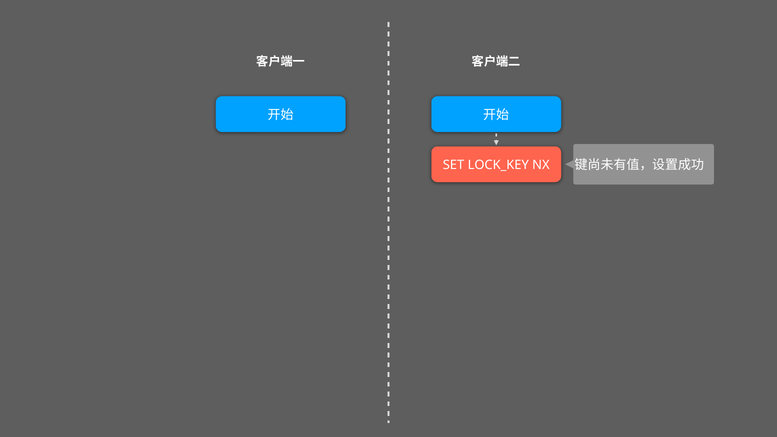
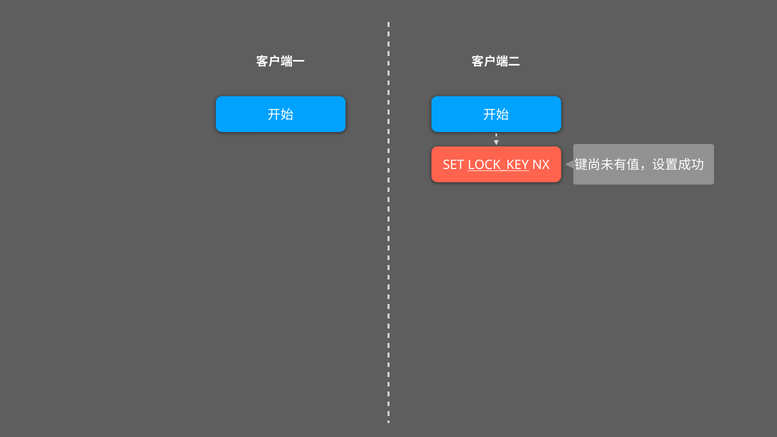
LOCK_KEY underline: none -> present (498, 165)
